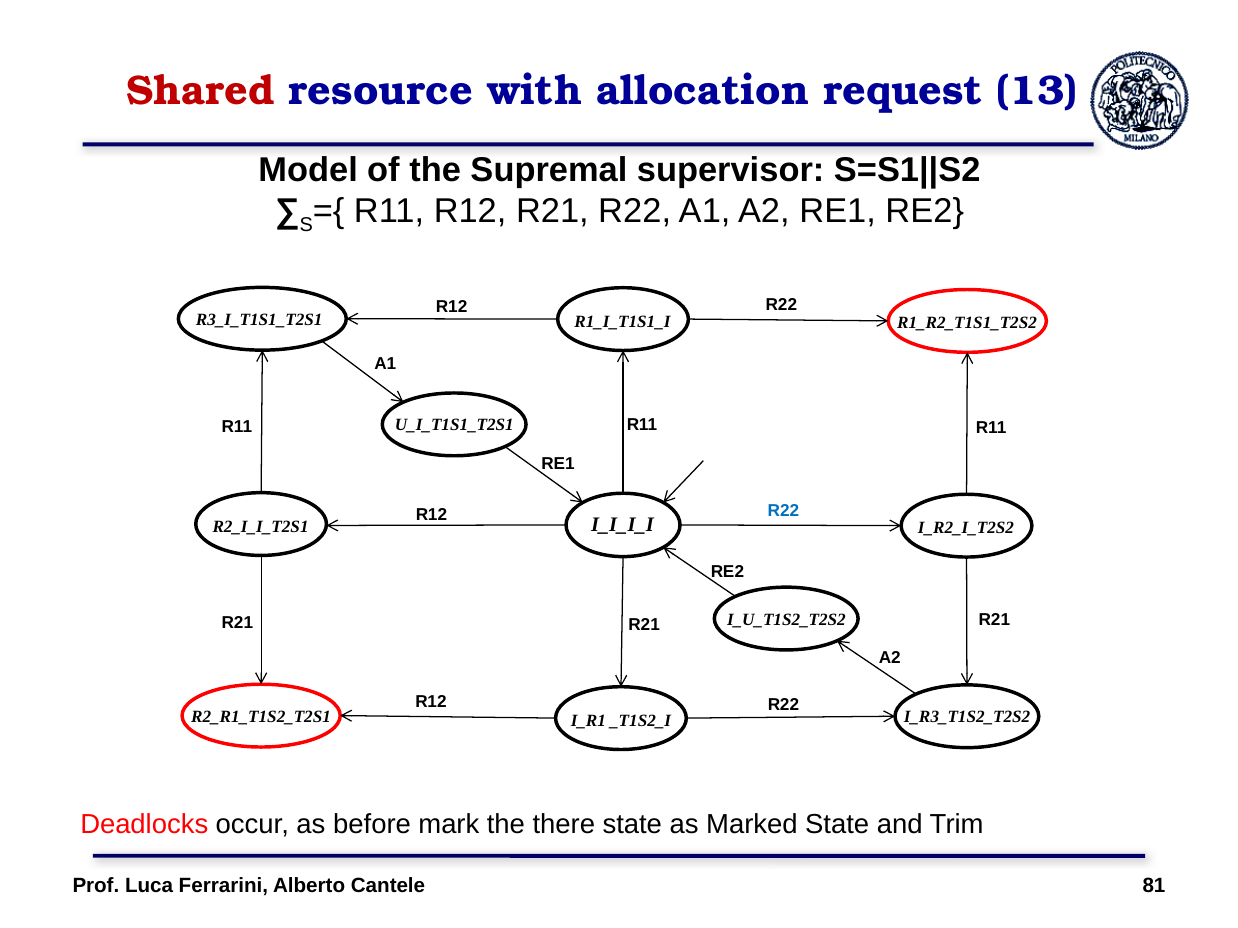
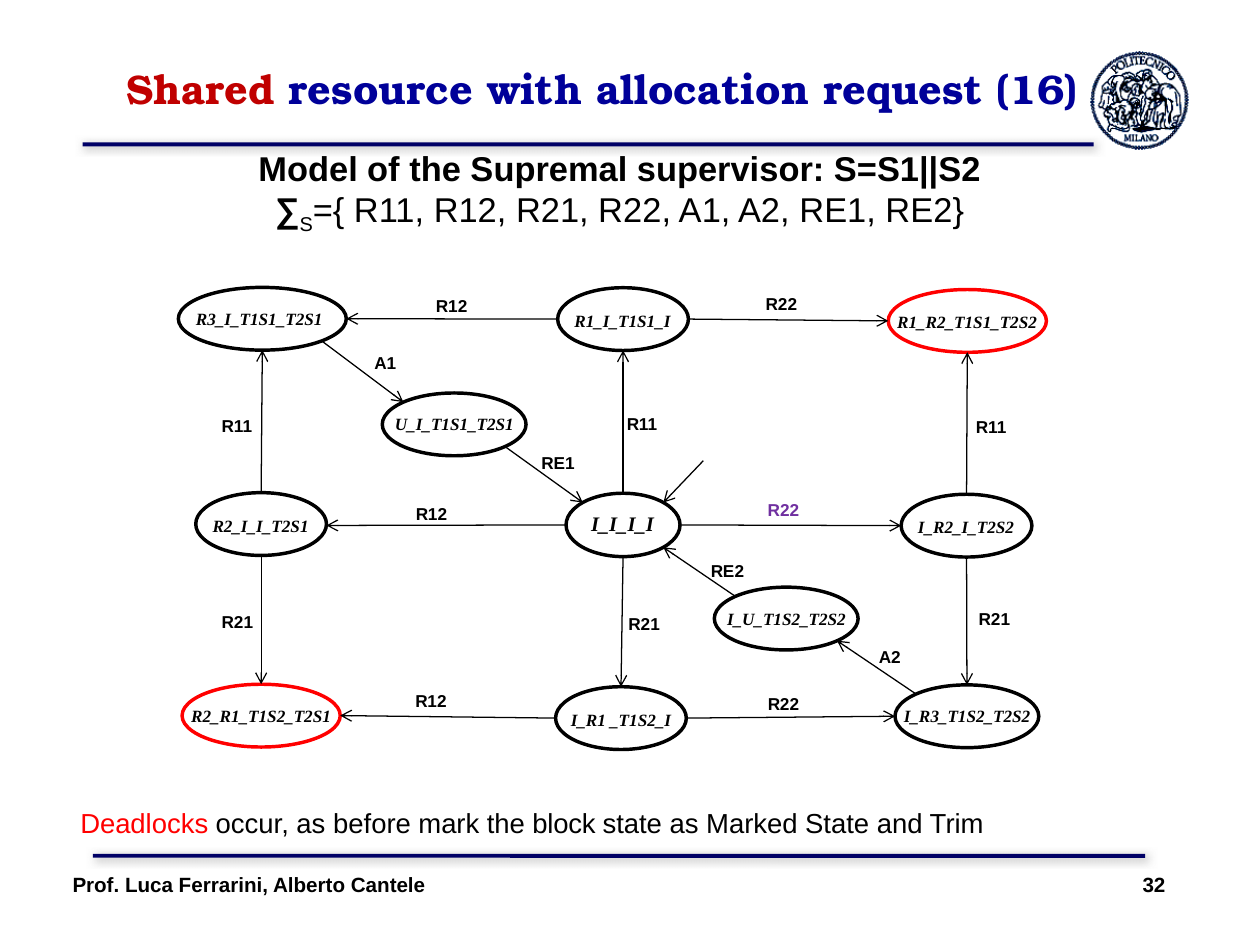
13: 13 -> 16 (1037, 91)
R22 colour: blue -> purple (783, 511)
there: there -> block (564, 825)
81: 81 -> 32 (1154, 887)
